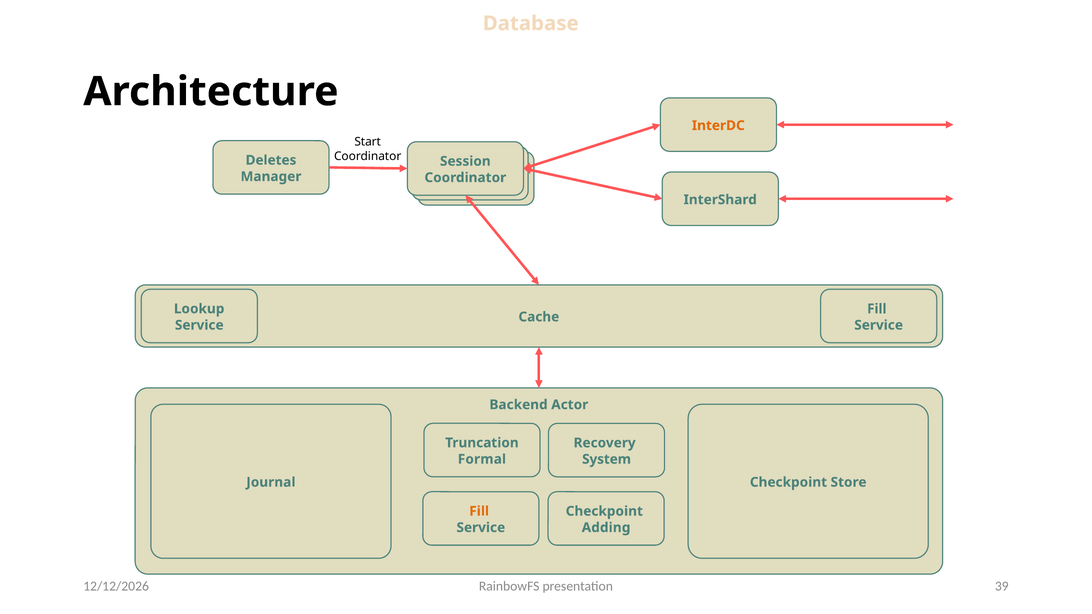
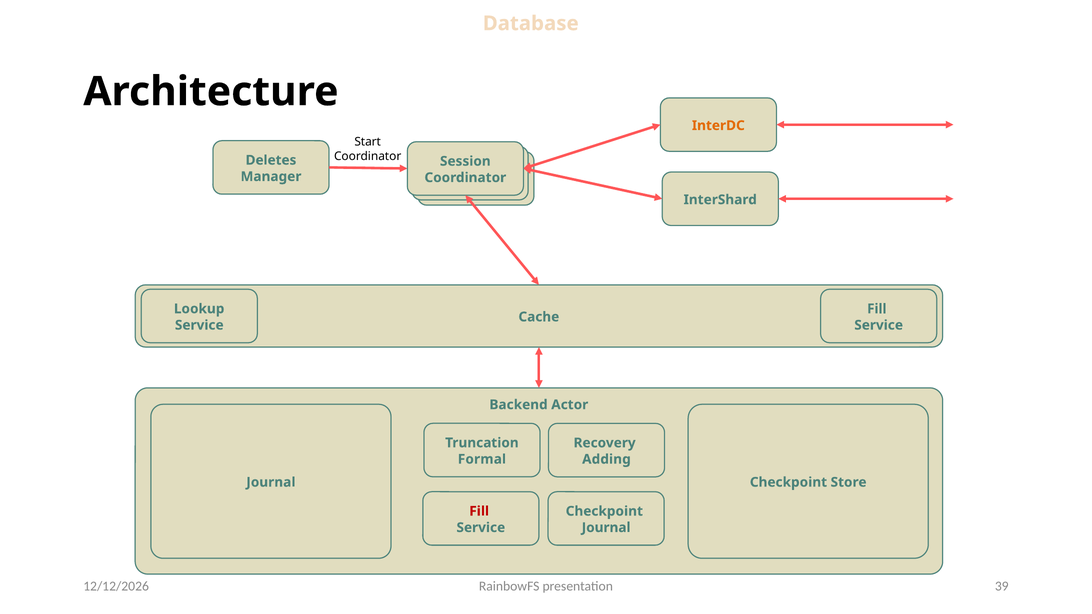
System: System -> Adding (606, 459)
Fill colour: orange -> red (479, 511)
Adding: Adding -> Journal (606, 528)
